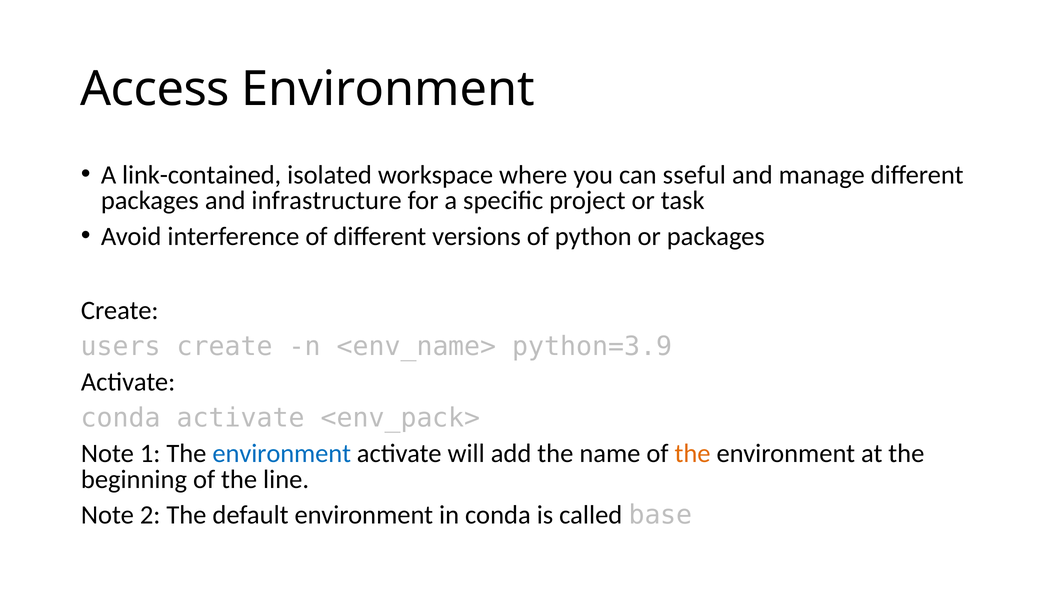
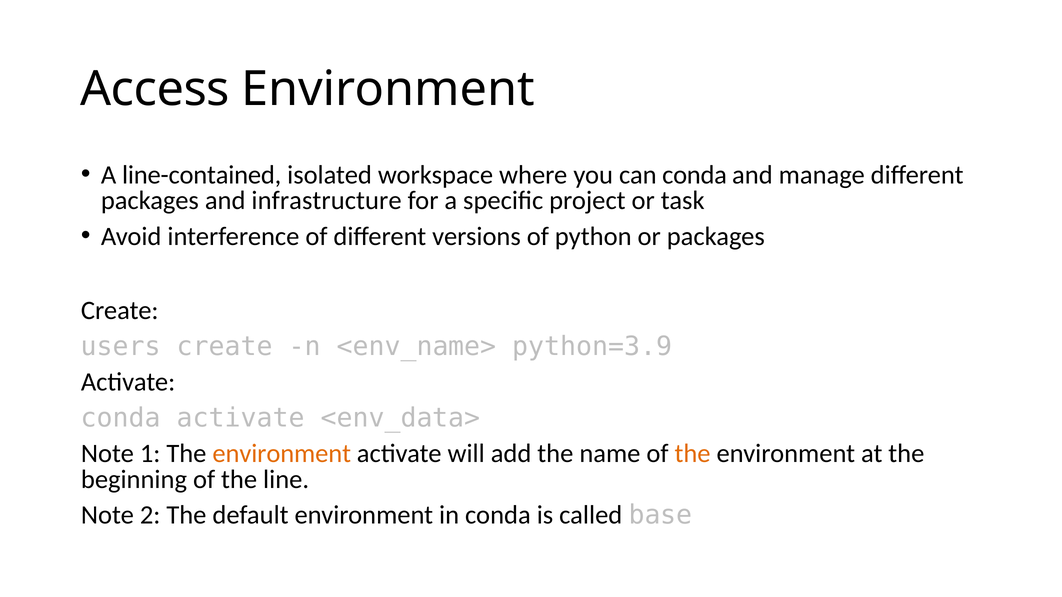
link-contained: link-contained -> line-contained (202, 175)
can sseful: sseful -> conda (695, 175)
<env_pack>: <env_pack> -> <env_data> (401, 418)
environment colour: blue -> orange (282, 454)
